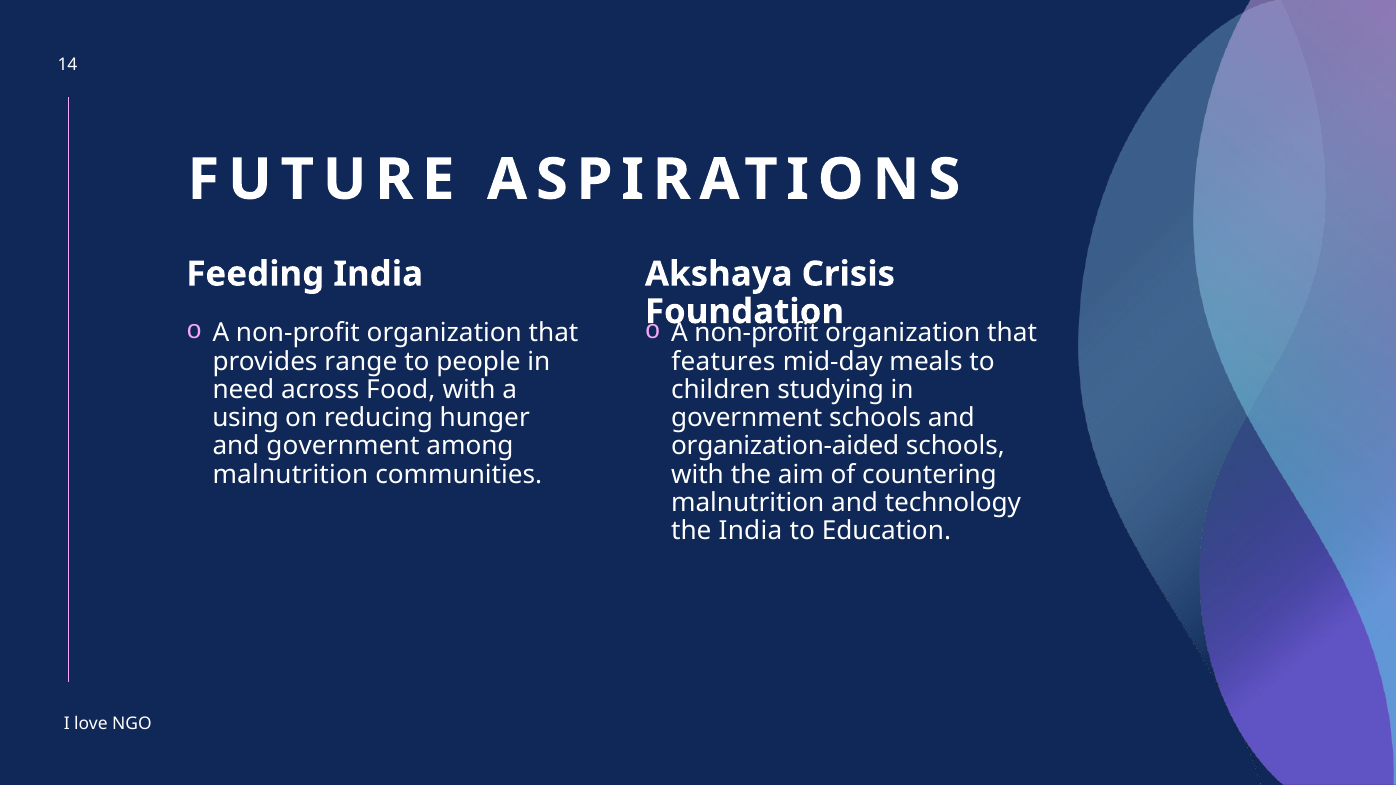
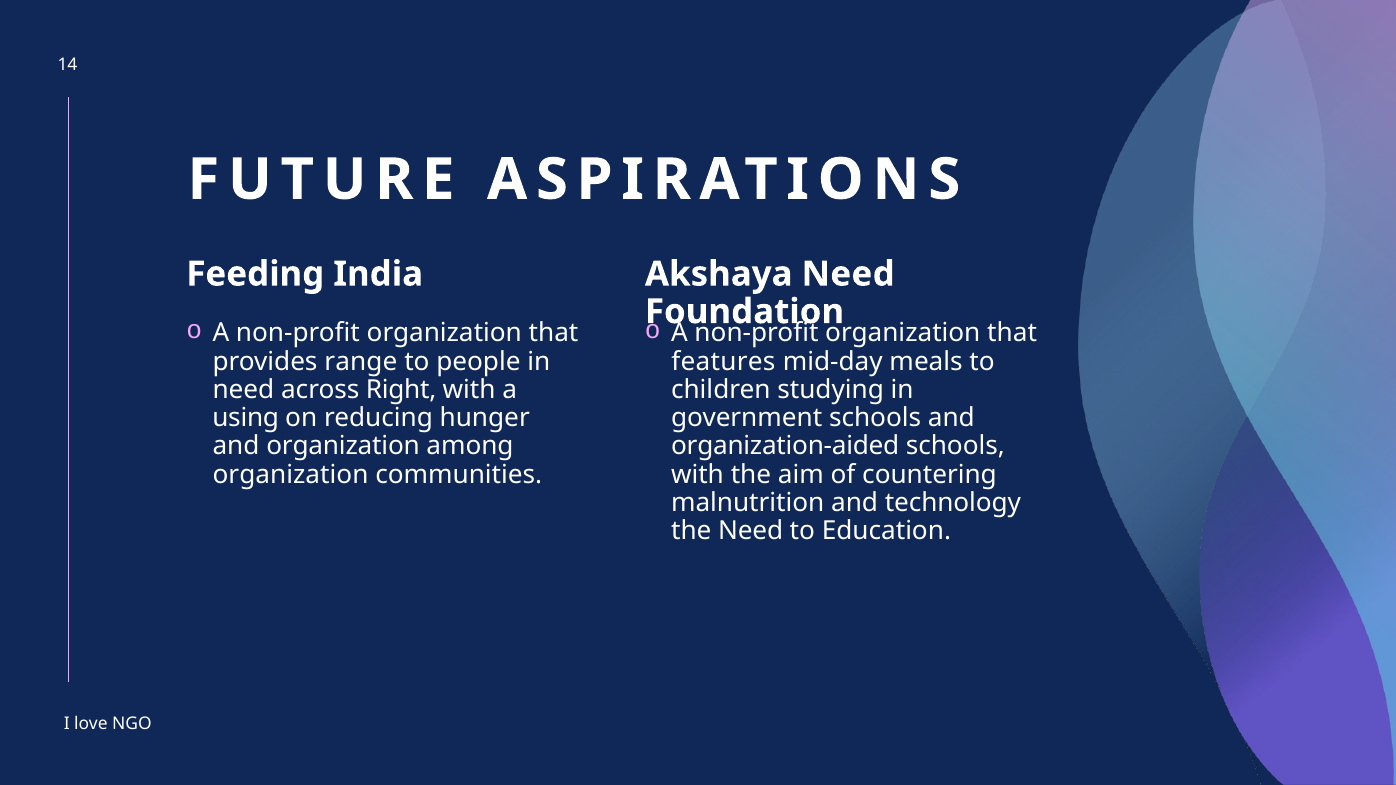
Akshaya Crisis: Crisis -> Need (848, 274)
Food: Food -> Right (401, 390)
and government: government -> organization (343, 446)
malnutrition: malnutrition -> organization (291, 475)
the India: India -> Need (751, 531)
